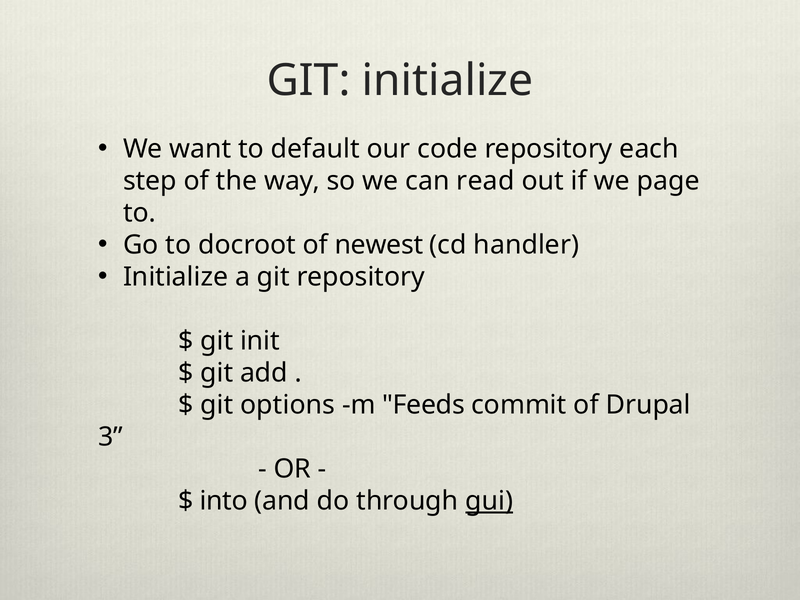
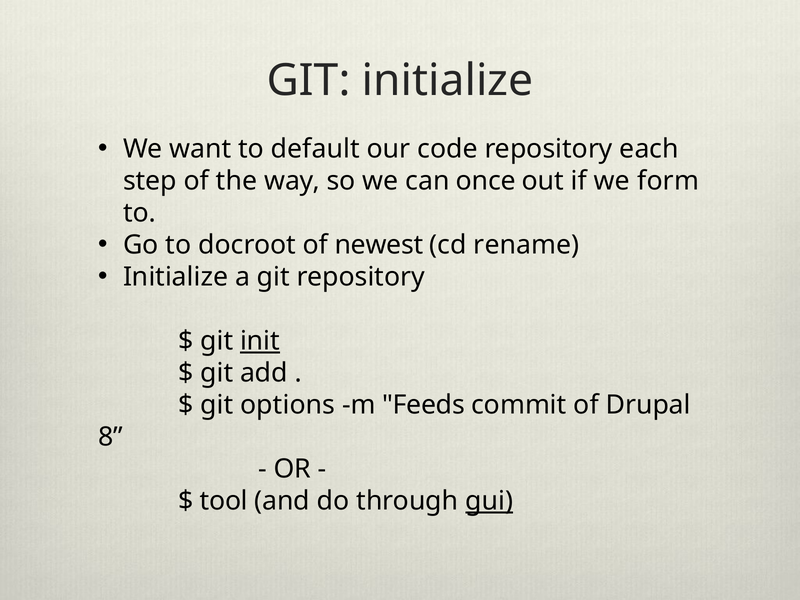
read: read -> once (486, 181)
page: page -> form (668, 181)
handler: handler -> rename (526, 245)
init underline: none -> present (260, 341)
3: 3 -> 8 (110, 437)
into: into -> tool (224, 501)
